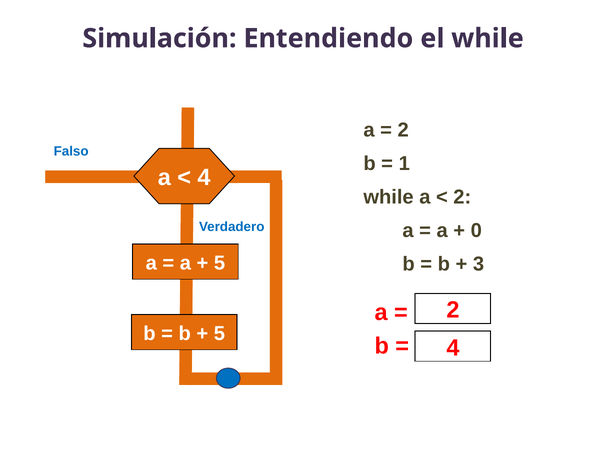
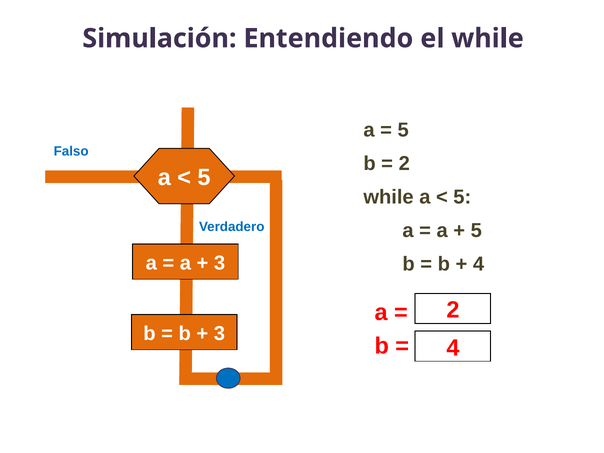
2: 2 -> 5 (403, 130)
1: 1 -> 2 (404, 163)
4: 4 -> 5 (204, 178)
2: 2 -> 5 (462, 197)
0: 0 -> 5 (476, 231)
5: 5 -> 3 (220, 263)
3: 3 -> 4 (478, 264)
5: 5 -> 3 (219, 334)
